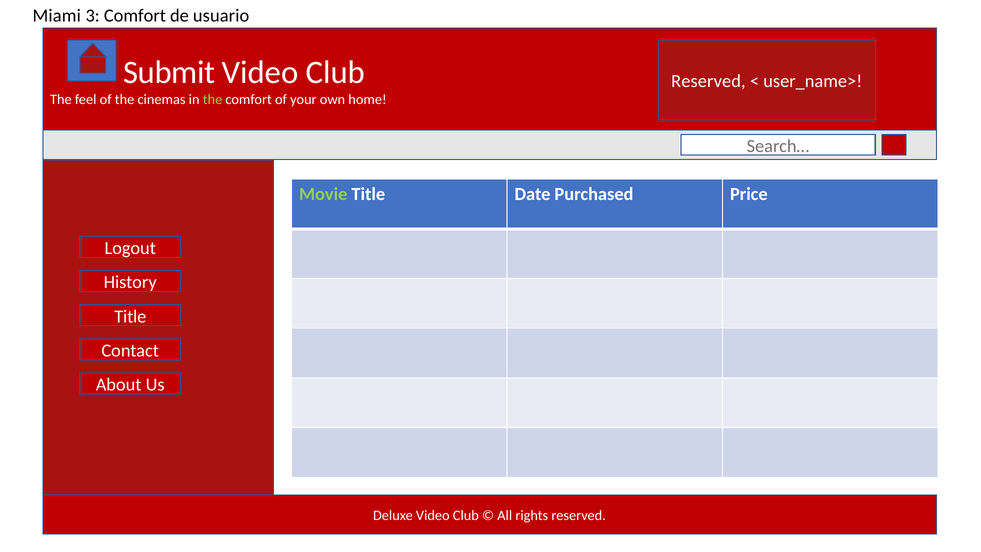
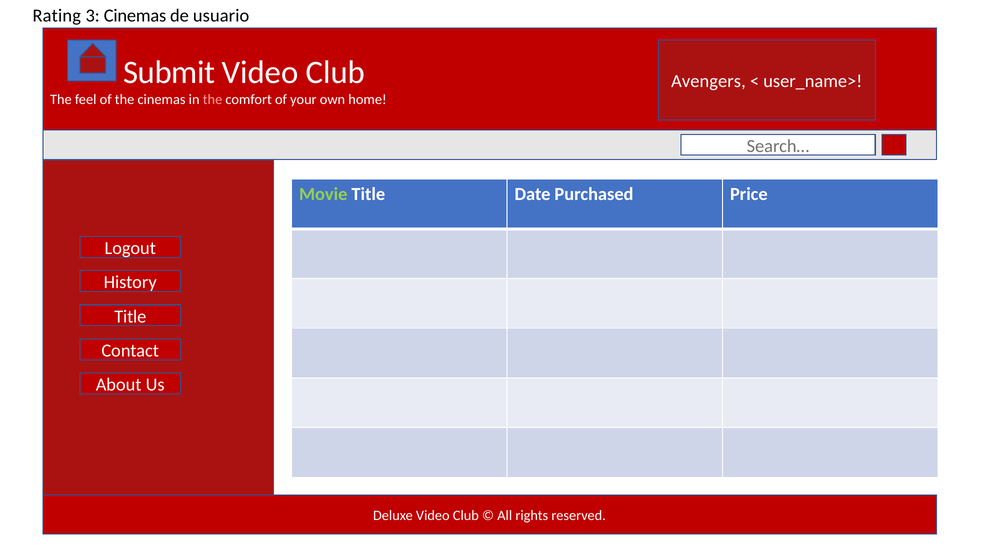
Miami: Miami -> Rating (57, 16)
3 Comfort: Comfort -> Cinemas (135, 16)
Reserved: Reserved -> Avengers (708, 81)
the colour: light green -> pink (213, 100)
